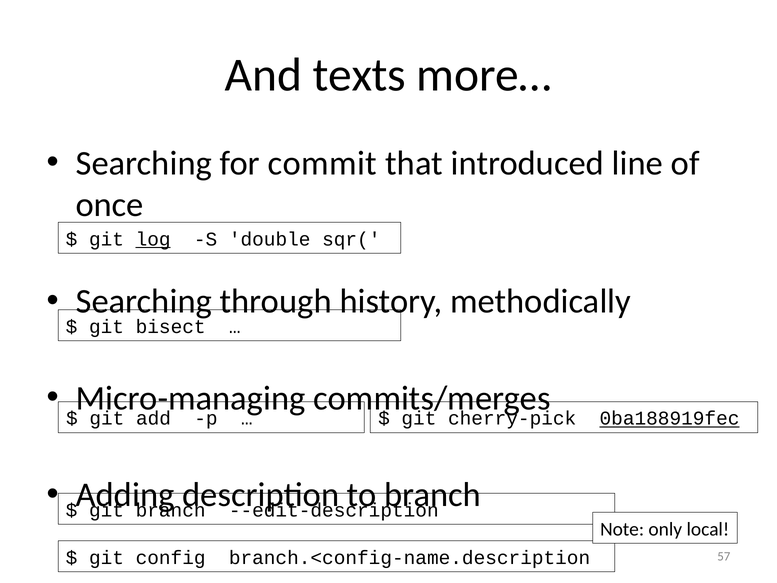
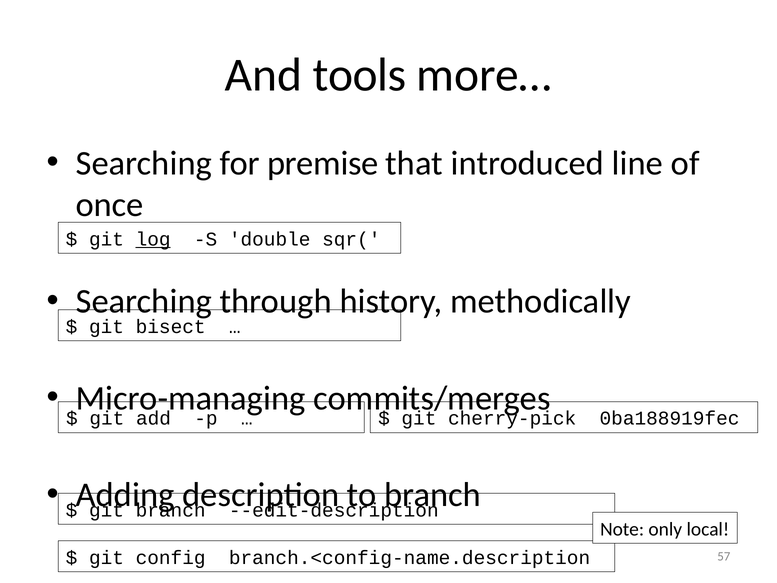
texts: texts -> tools (360, 75)
commit: commit -> premise (323, 163)
0ba188919fec underline: present -> none (670, 418)
